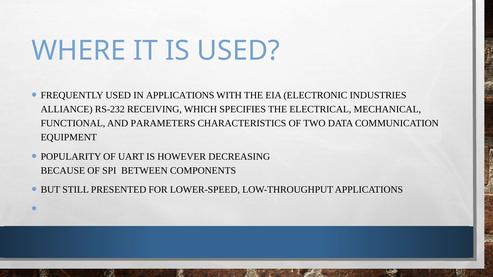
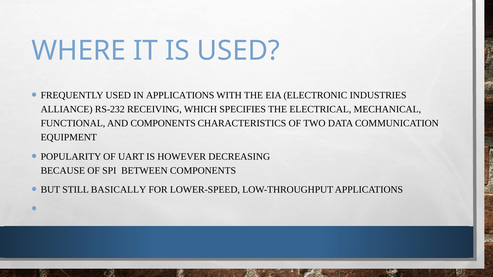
AND PARAMETERS: PARAMETERS -> COMPONENTS (163, 123)
PRESENTED: PRESENTED -> BASICALLY (119, 190)
